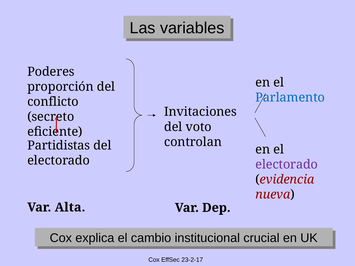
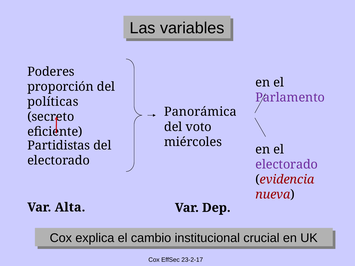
Parlamento colour: blue -> purple (290, 98)
conflicto: conflicto -> políticas (53, 102)
Invitaciones: Invitaciones -> Panorámica (200, 112)
controlan: controlan -> miércoles (193, 142)
